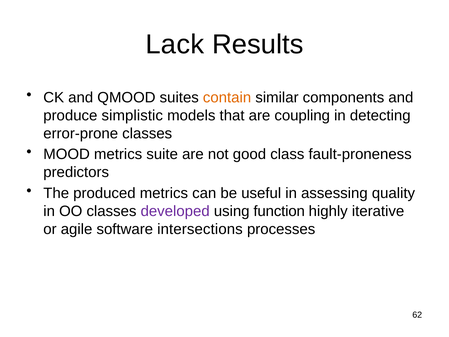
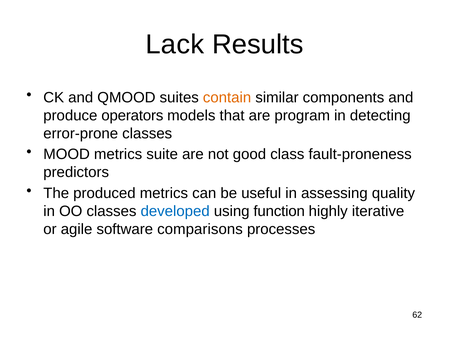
simplistic: simplistic -> operators (132, 115)
coupling: coupling -> program (302, 115)
developed colour: purple -> blue (175, 211)
intersections: intersections -> comparisons (200, 229)
